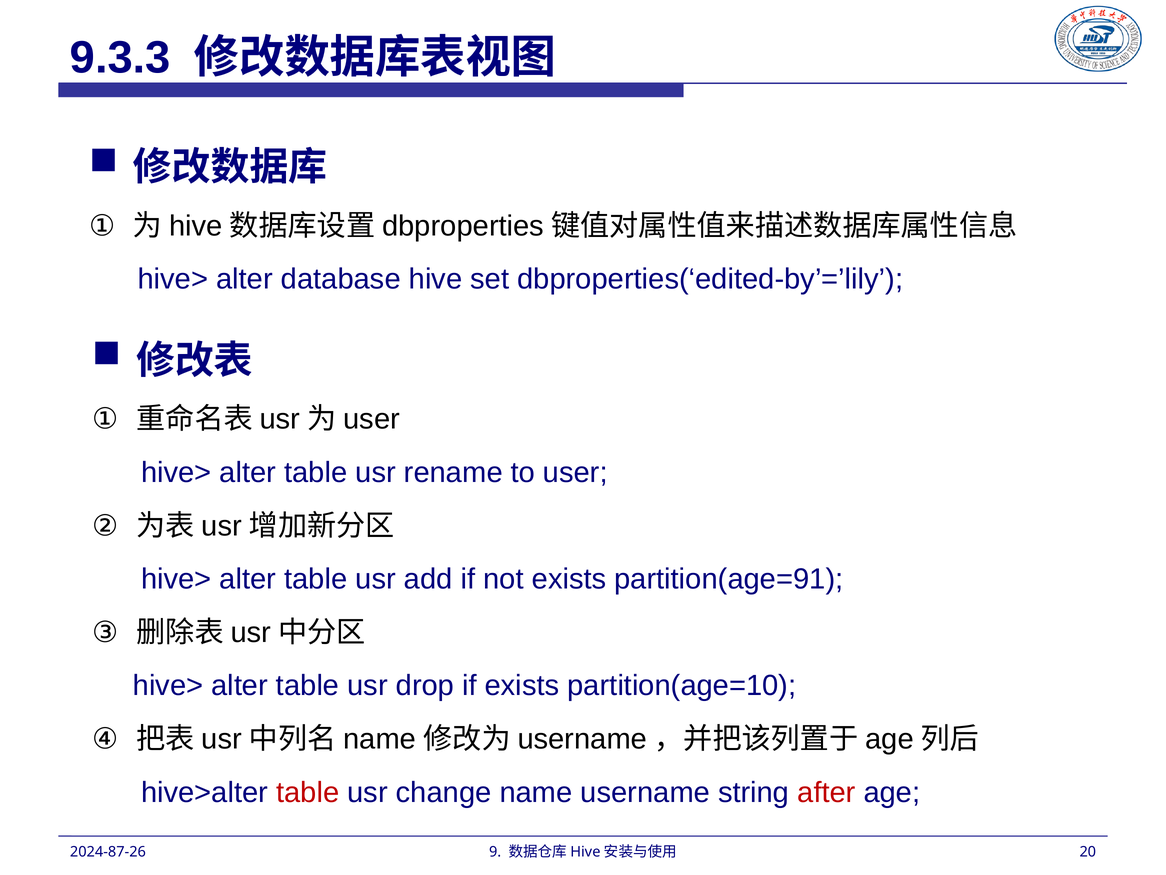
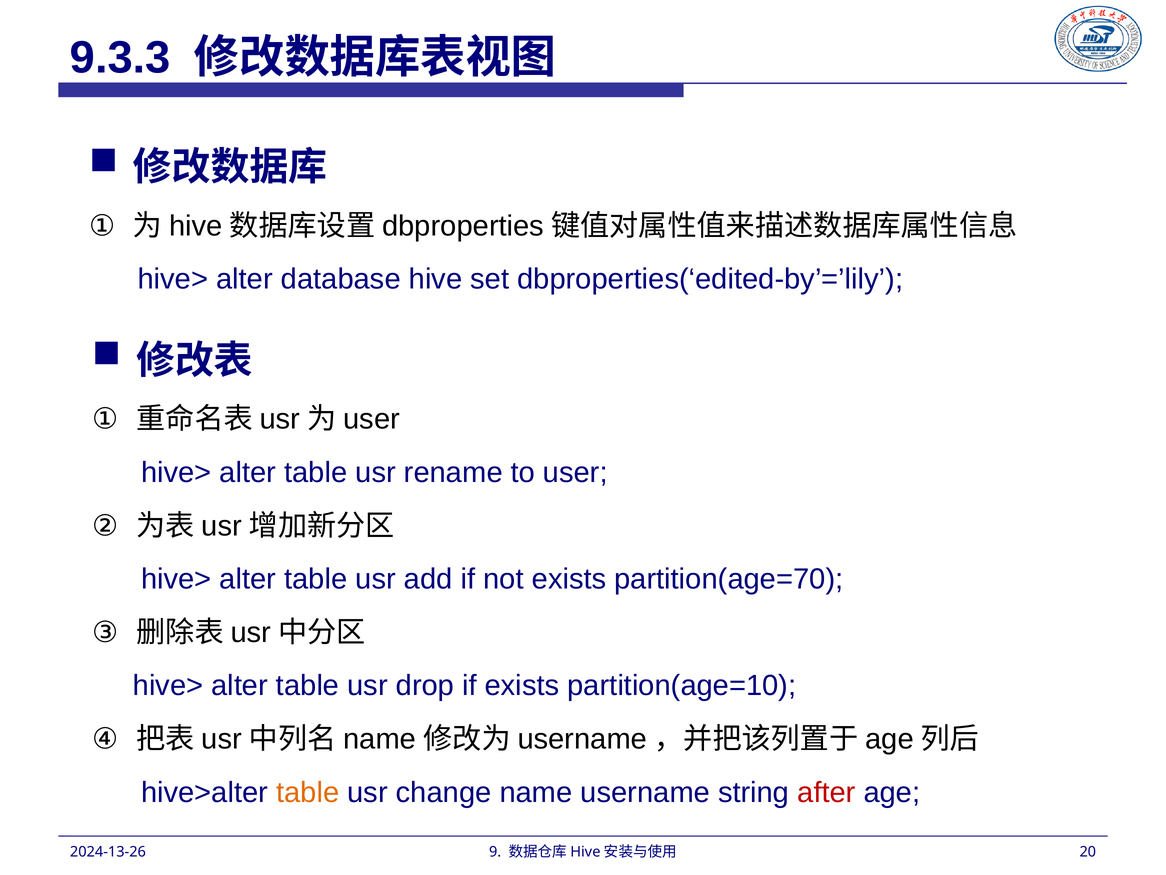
partition(age=91: partition(age=91 -> partition(age=70 (729, 579)
table colour: red -> orange (308, 792)
2024-87-26: 2024-87-26 -> 2024-13-26 (108, 851)
